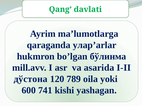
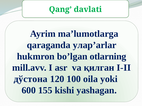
бўлинма: бўлинма -> otlarning (108, 57)
asarida: asarida -> қилган (99, 68)
789: 789 -> 100 (74, 79)
741: 741 -> 155 (45, 91)
